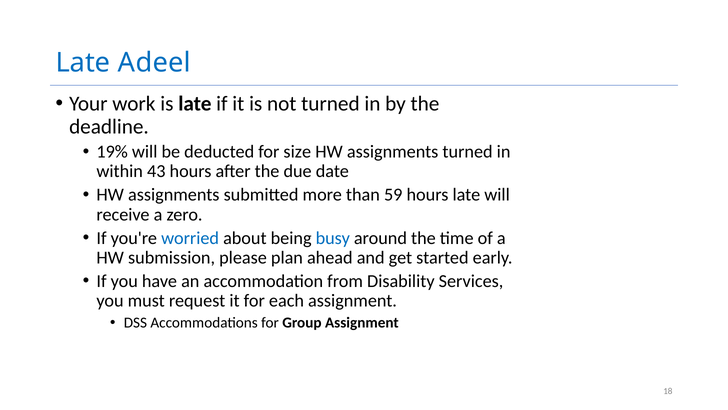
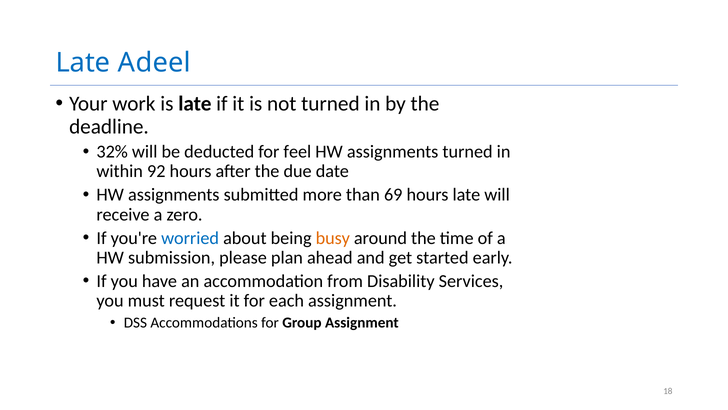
19%: 19% -> 32% (112, 152)
size: size -> feel (297, 152)
43: 43 -> 92 (156, 171)
59: 59 -> 69 (393, 195)
busy colour: blue -> orange (333, 238)
